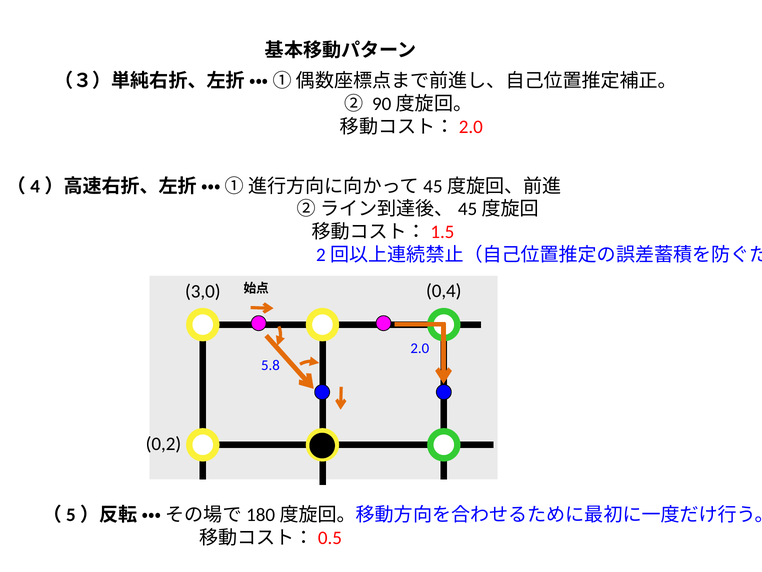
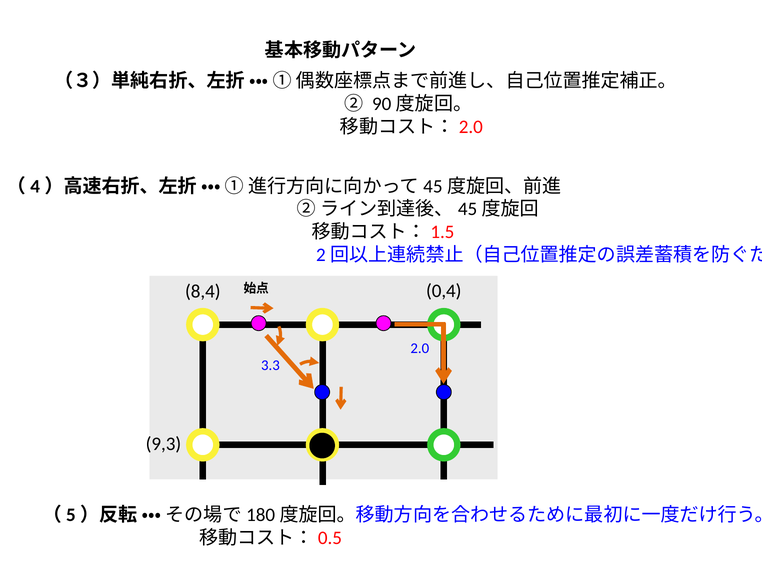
3,0: 3,0 -> 8,4 (203, 291)
5.8: 5.8 -> 3.3 (270, 365)
0,2: 0,2 -> 9,3 (163, 444)
